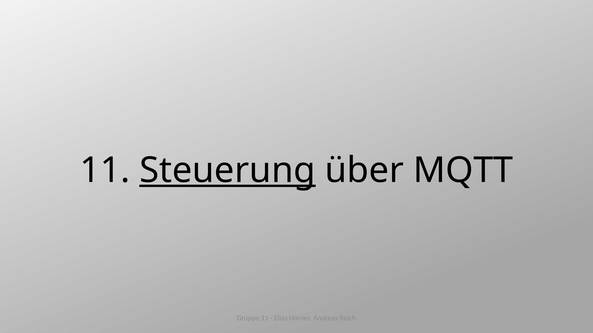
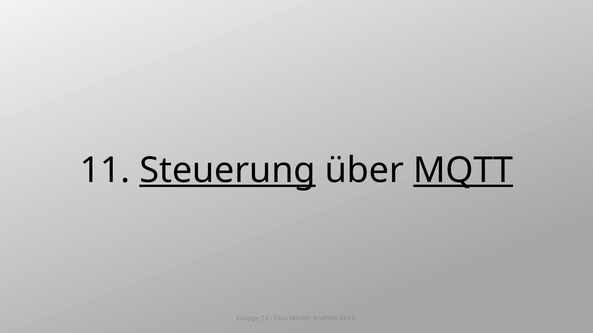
MQTT underline: none -> present (463, 171)
